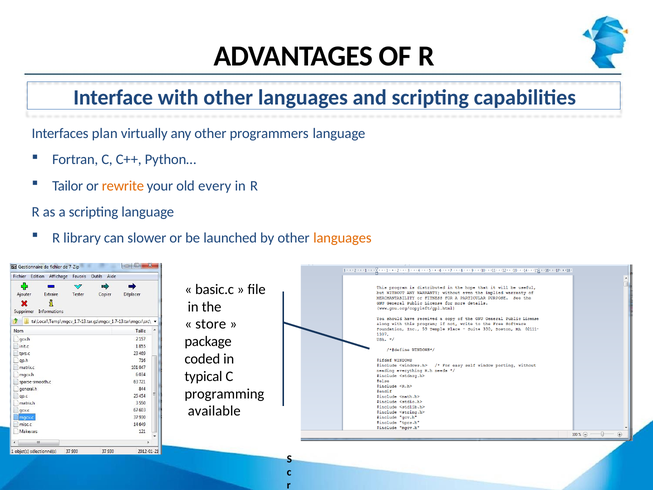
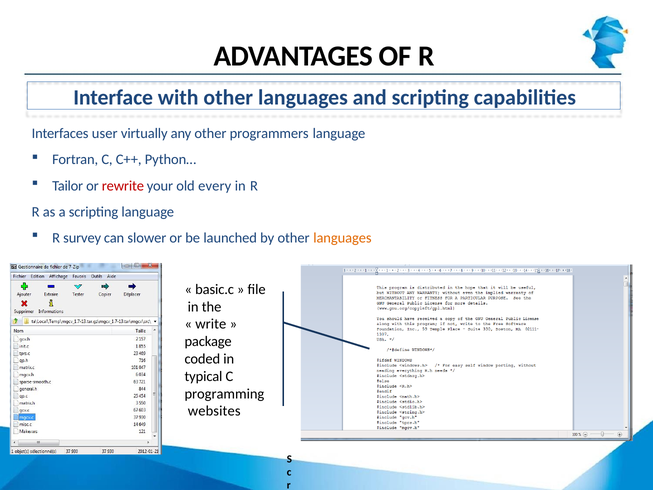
plan: plan -> user (105, 133)
rewrite colour: orange -> red (123, 186)
library: library -> survey (82, 238)
store: store -> write (211, 324)
available: available -> websites (214, 411)
